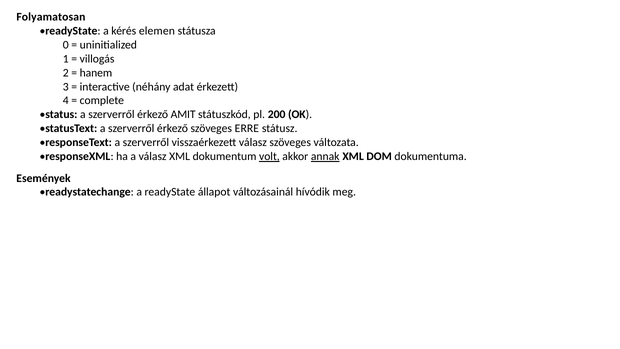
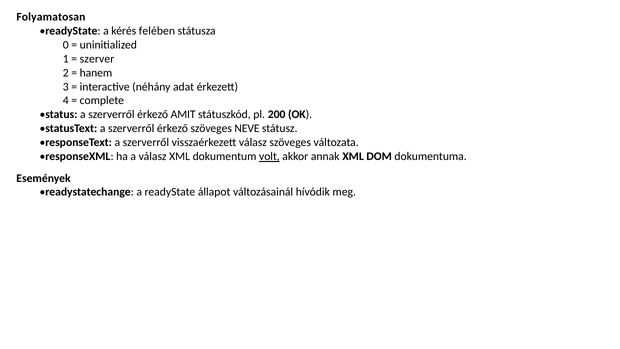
elemen: elemen -> felében (157, 31)
villogás: villogás -> szerver (97, 59)
ERRE: ERRE -> NEVE (247, 128)
annak underline: present -> none (325, 156)
